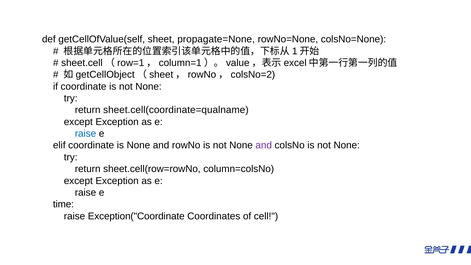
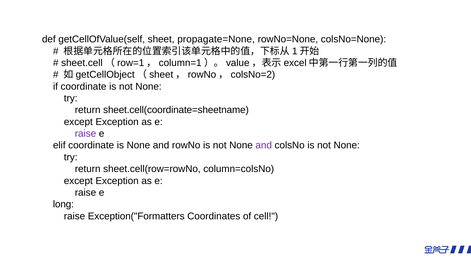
sheet.cell(coordinate=qualname: sheet.cell(coordinate=qualname -> sheet.cell(coordinate=sheetname (176, 110)
raise colour: blue -> purple (85, 134)
time: time -> long (63, 204)
Exception("Coordinate: Exception("Coordinate -> Exception("Formatters (136, 216)
